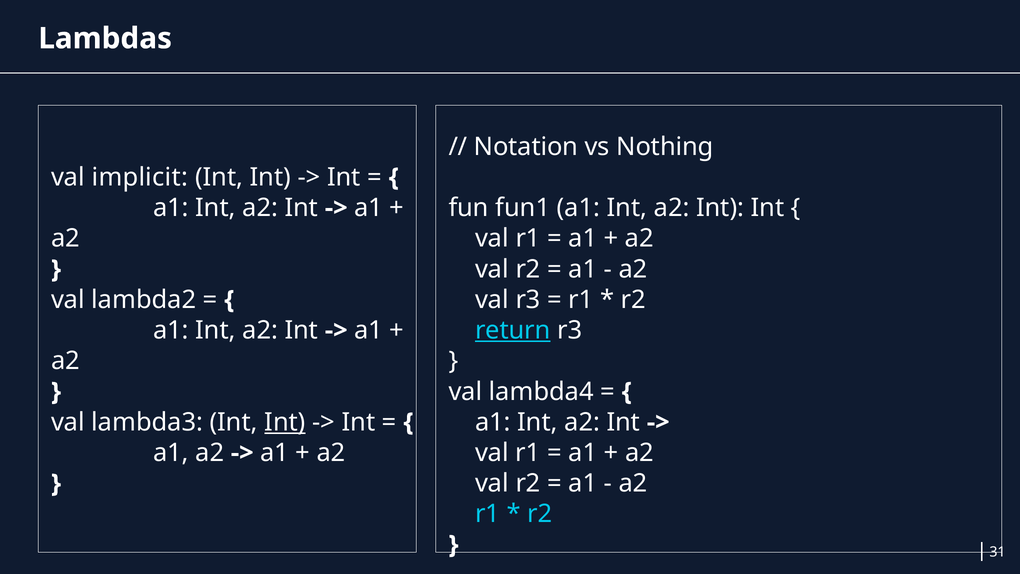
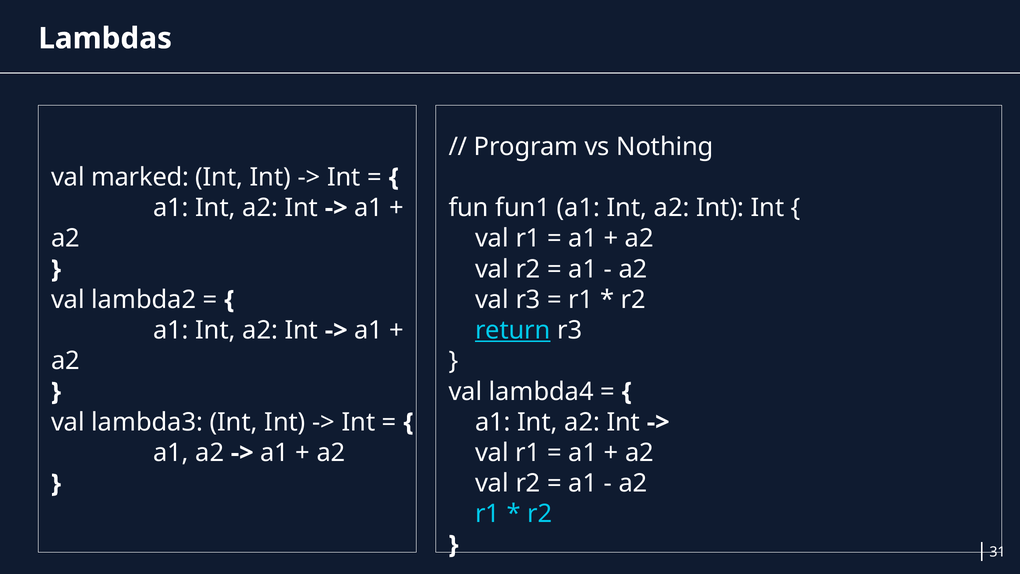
Notation: Notation -> Program (526, 147)
implicit: implicit -> marked (140, 177)
Int underline: present -> none (285, 422)
